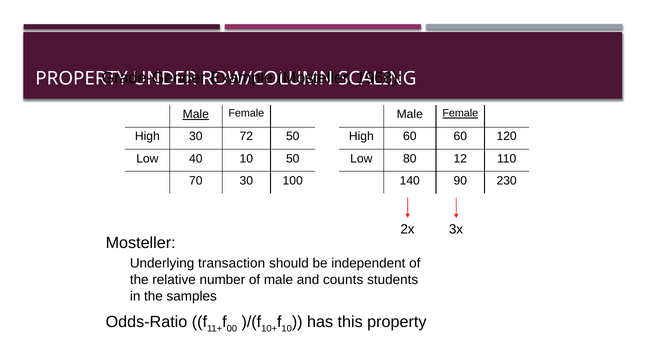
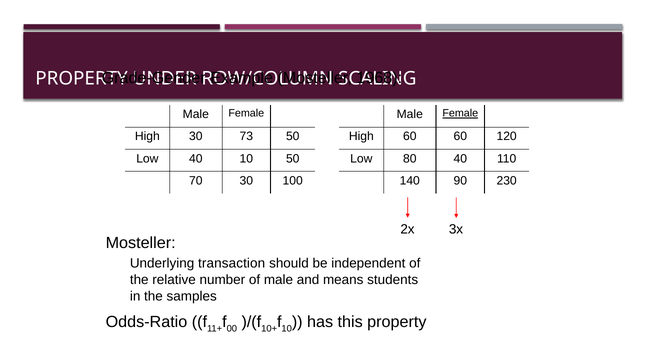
Male underline: present -> none (196, 114)
72: 72 -> 73 (246, 137)
80 12: 12 -> 40 (460, 159)
counts: counts -> means (343, 280)
